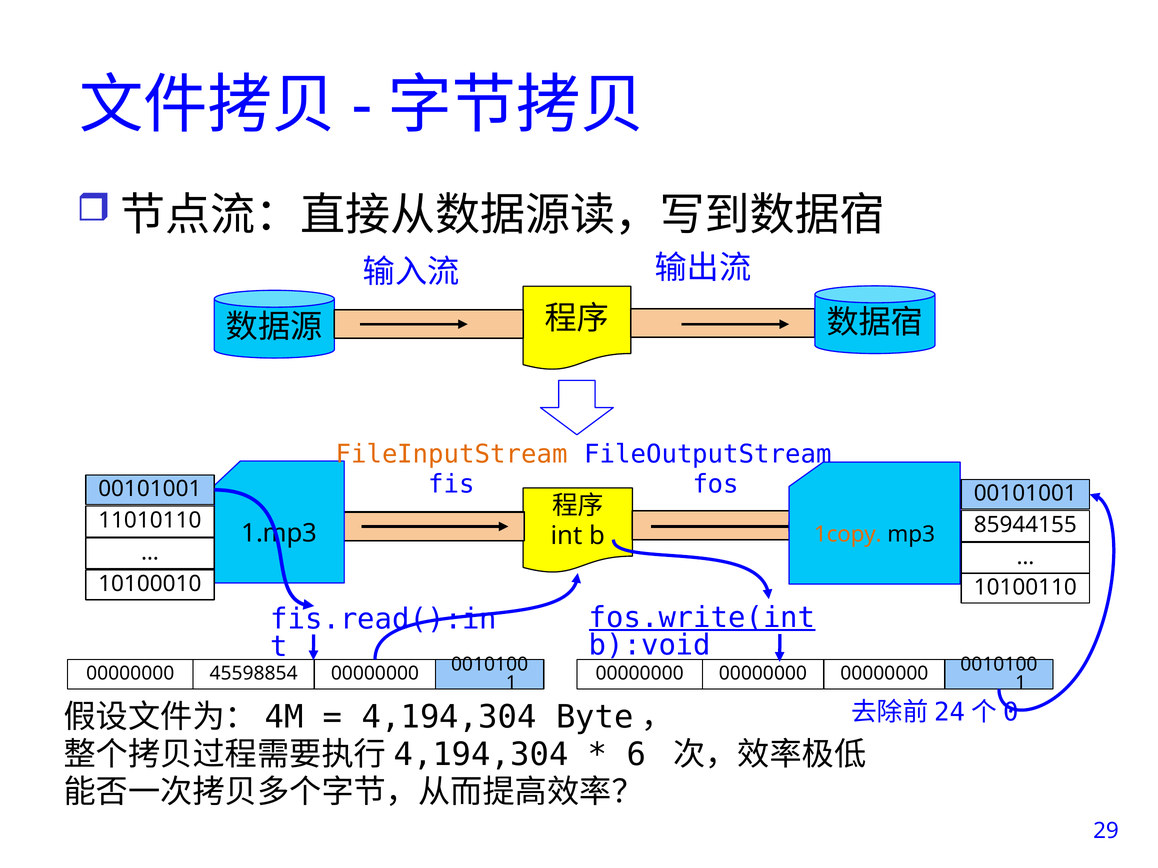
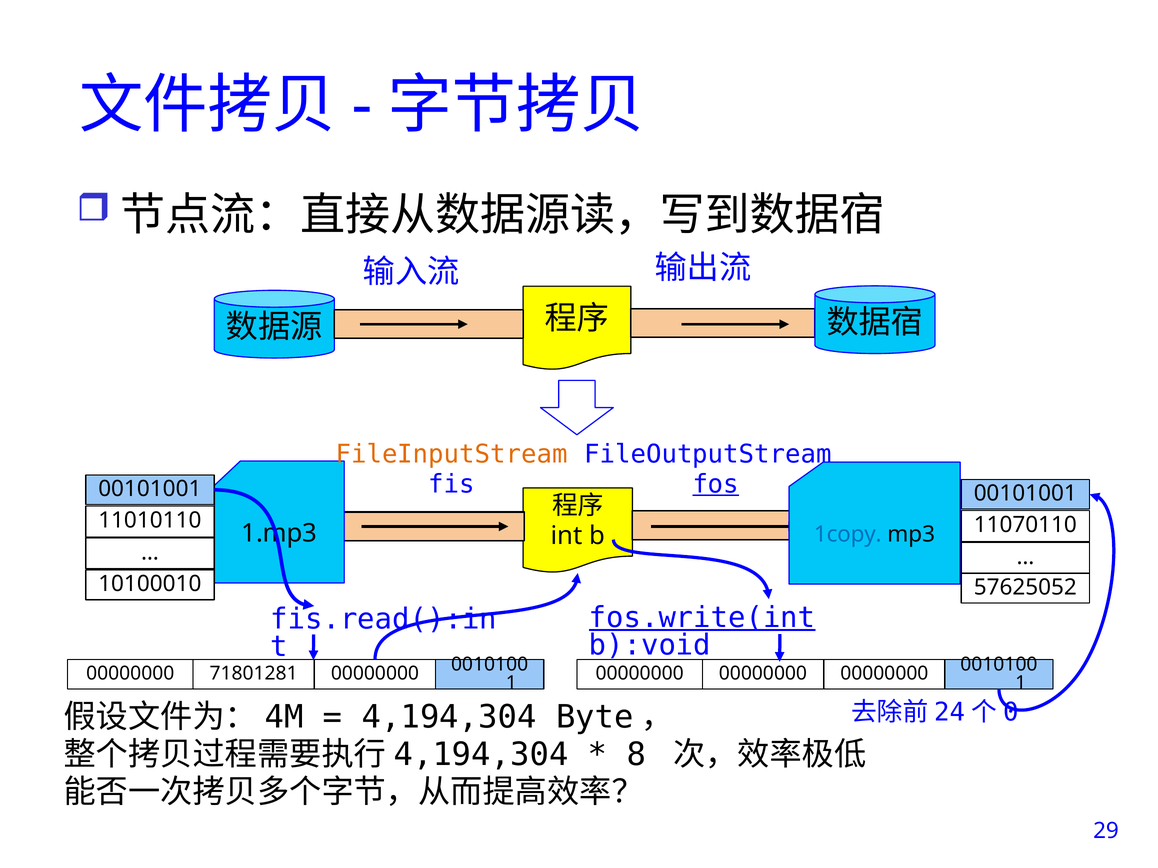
fos underline: none -> present (716, 484)
85944155: 85944155 -> 11070110 (1025, 525)
1copy colour: orange -> blue (848, 535)
10100110: 10100110 -> 57625052 (1025, 588)
45598854: 45598854 -> 71801281 (254, 674)
6: 6 -> 8 (636, 755)
